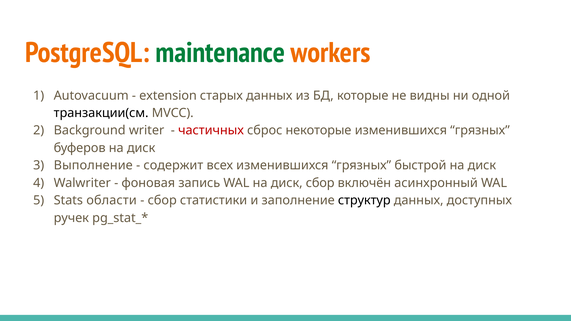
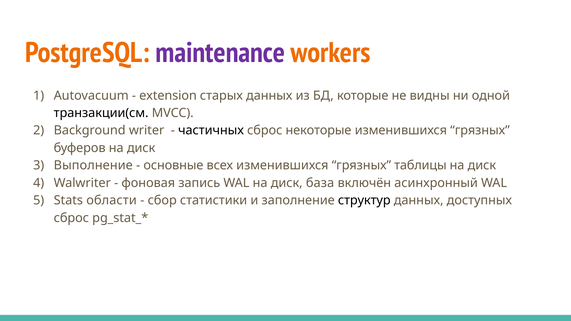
maintenance colour: green -> purple (220, 53)
частичных colour: red -> black (211, 131)
содержит: содержит -> основные (173, 166)
быстрой: быстрой -> таблицы (420, 166)
диск сбор: сбор -> база (320, 183)
ручек: ручек -> сброс (71, 218)
